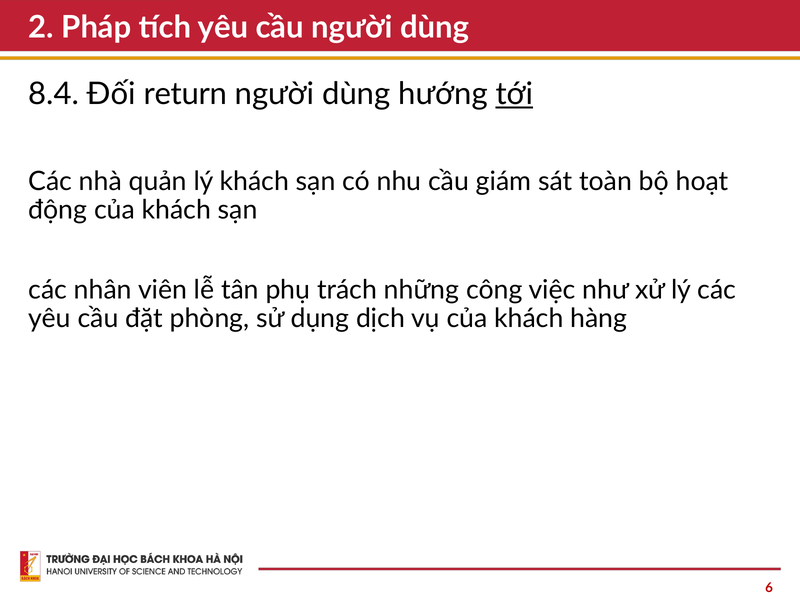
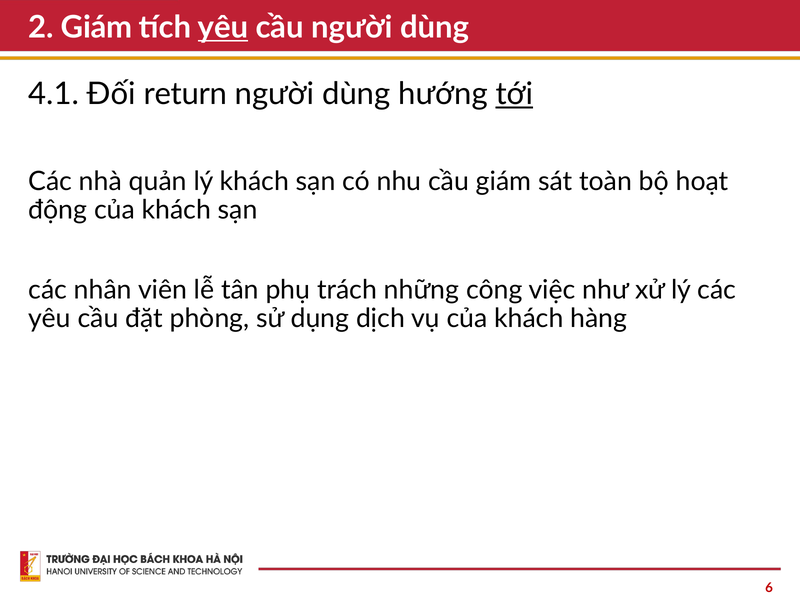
2 Pháp: Pháp -> Giám (96, 27)
yêu underline: none -> present (223, 27)
8.4: 8.4 -> 4.1 (54, 94)
